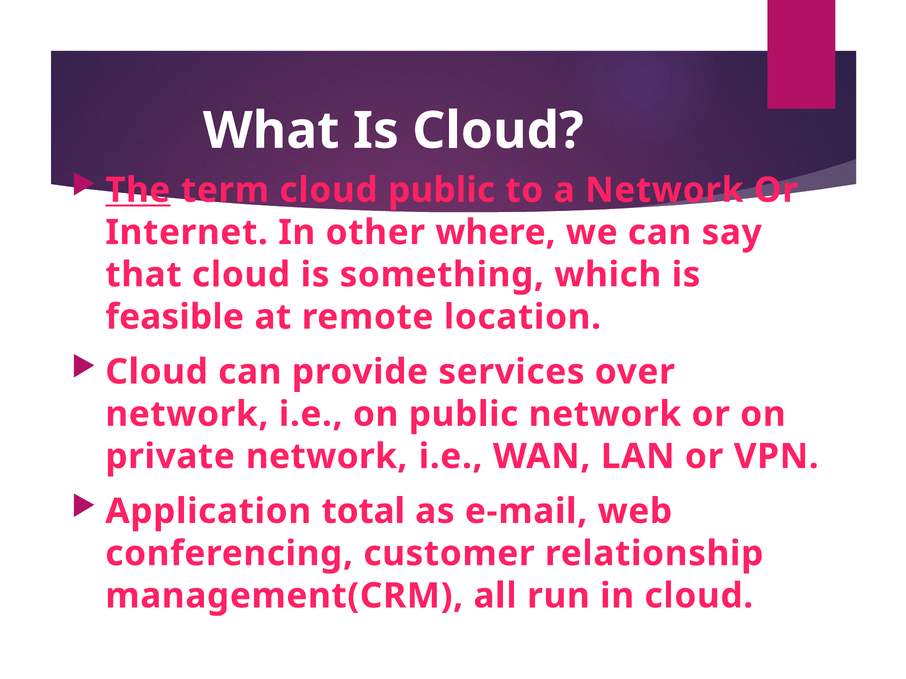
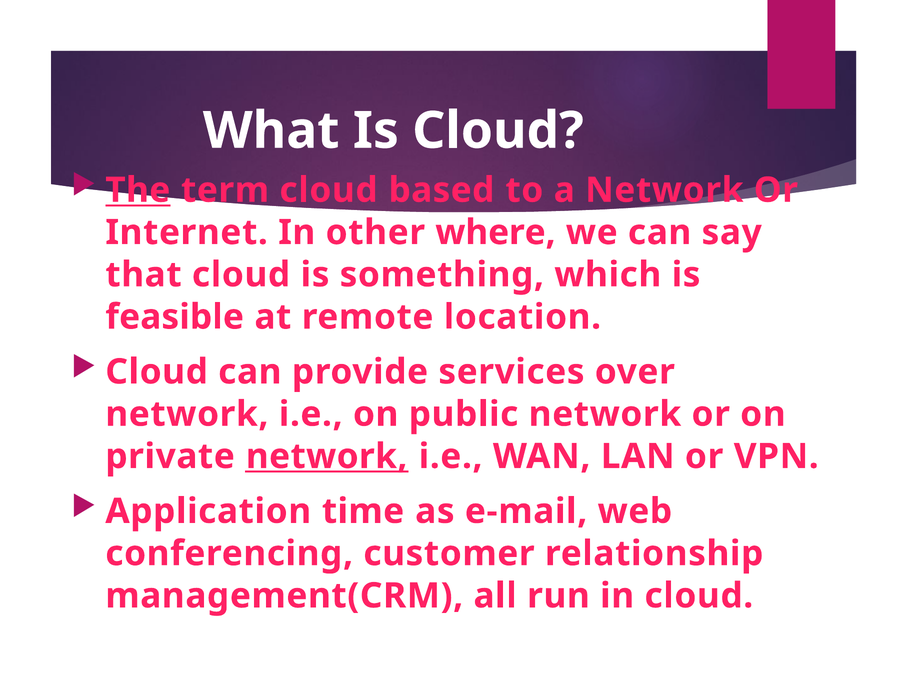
cloud public: public -> based (441, 190)
network underline: none -> present (327, 457)
total: total -> time (363, 512)
